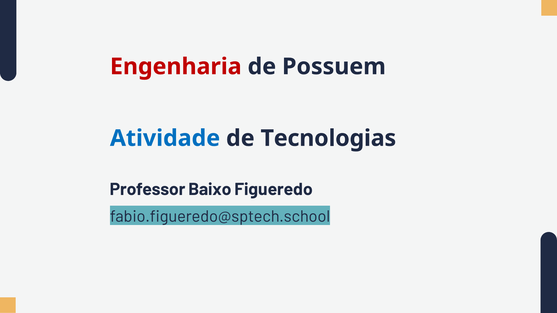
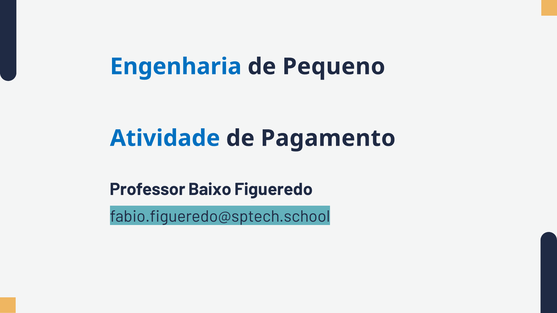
Engenharia colour: red -> blue (176, 67)
Possuem: Possuem -> Pequeno (334, 67)
Tecnologias: Tecnologias -> Pagamento (328, 138)
